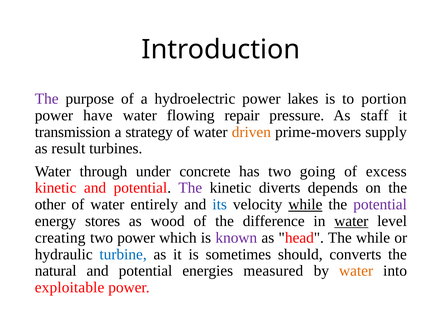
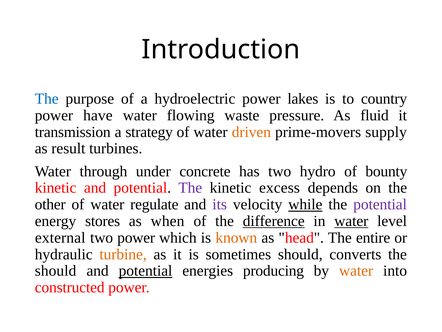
The colour: purple -> blue (47, 99)
portion: portion -> country (384, 99)
repair: repair -> waste (242, 115)
staff: staff -> fluid (375, 115)
going: going -> hydro (318, 171)
excess: excess -> bounty (386, 171)
diverts: diverts -> excess (279, 188)
entirely: entirely -> regulate (154, 204)
its colour: blue -> purple (220, 204)
wood: wood -> when (168, 221)
difference underline: none -> present (274, 221)
creating: creating -> external (60, 237)
known colour: purple -> orange (236, 237)
The while: while -> entire (373, 237)
turbine colour: blue -> orange (123, 254)
natural: natural -> should (56, 270)
potential underline: none -> present (146, 270)
measured: measured -> producing (273, 270)
exploitable: exploitable -> constructed (70, 287)
